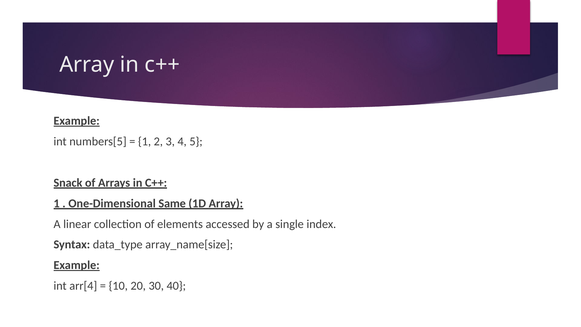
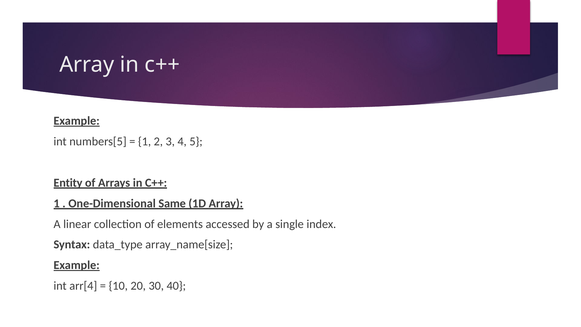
Snack: Snack -> Entity (68, 183)
